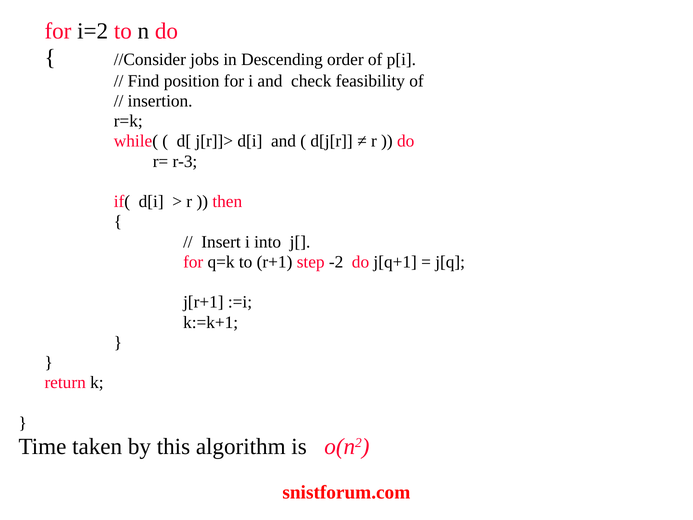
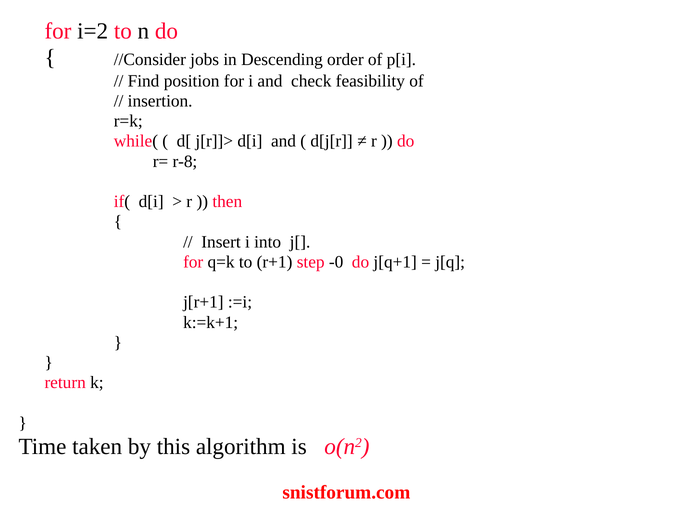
r-3: r-3 -> r-8 (185, 161)
-2: -2 -> -0 (336, 262)
